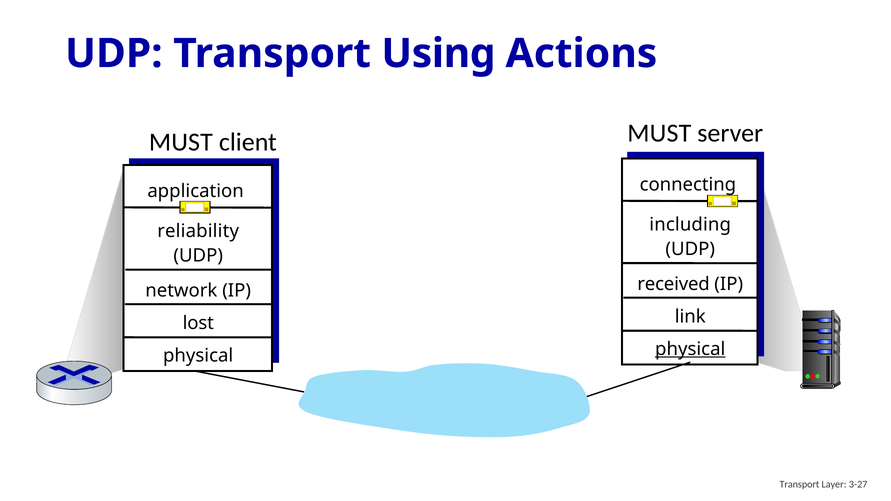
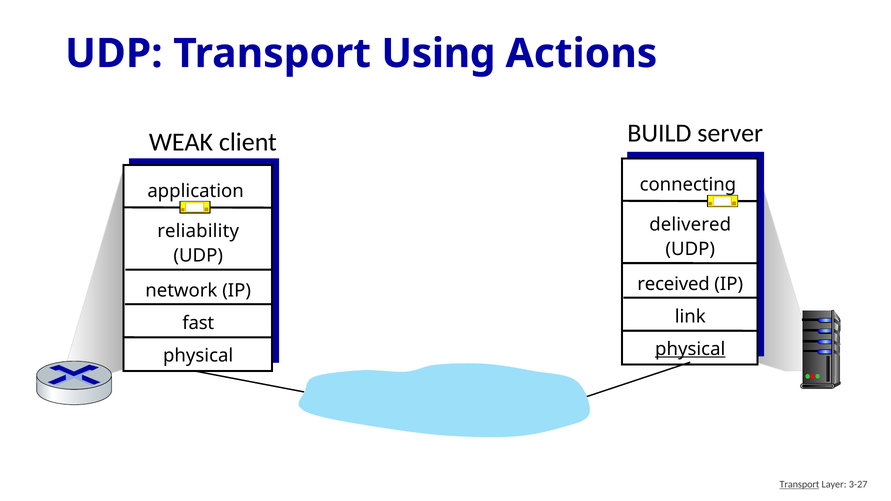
MUST: MUST -> BUILD (659, 133)
MUST: MUST -> WEAK (181, 142)
including: including -> delivered (690, 225)
lost: lost -> fast (198, 323)
Transport underline: none -> present (799, 485)
